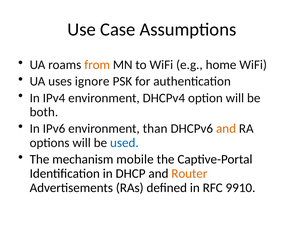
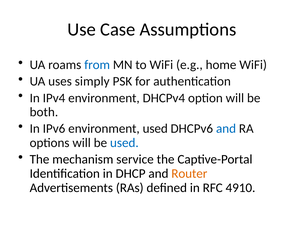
from colour: orange -> blue (97, 65)
ignore: ignore -> simply (92, 81)
environment than: than -> used (155, 129)
and colour: orange -> blue (226, 129)
mobile: mobile -> service (135, 159)
9910: 9910 -> 4910 (241, 188)
